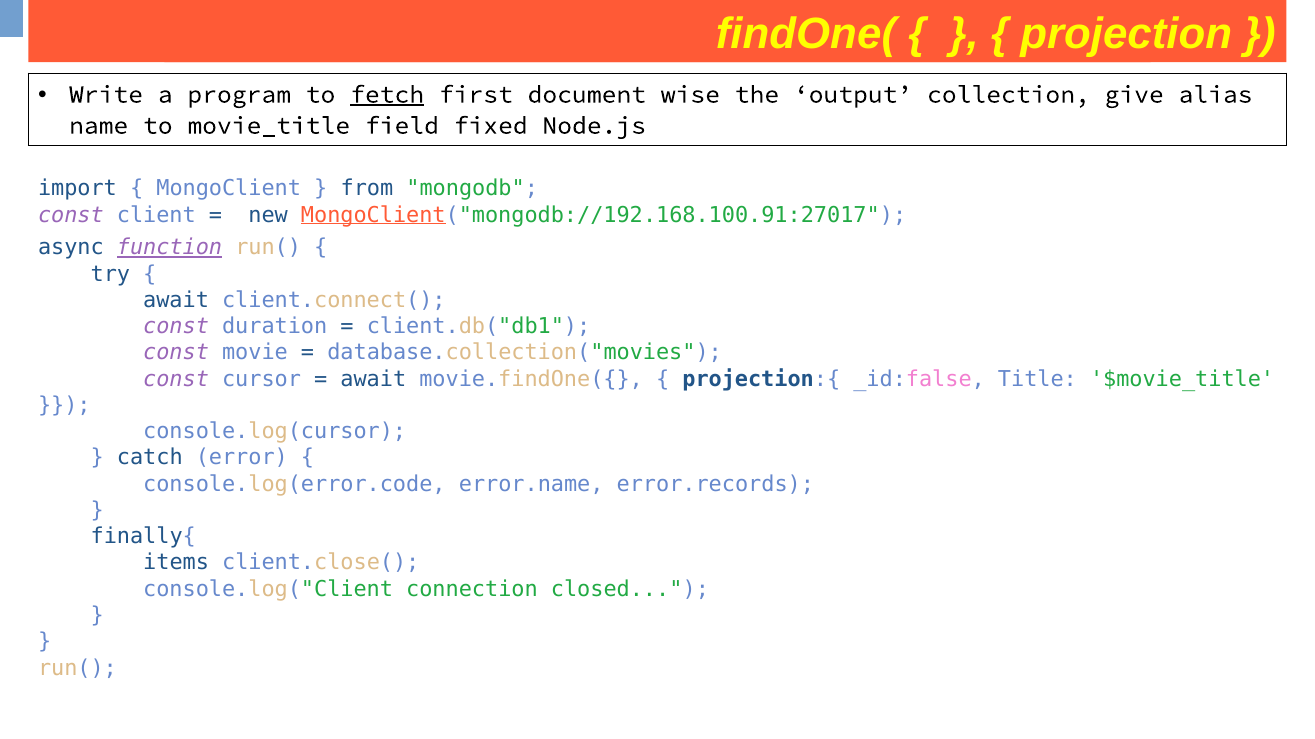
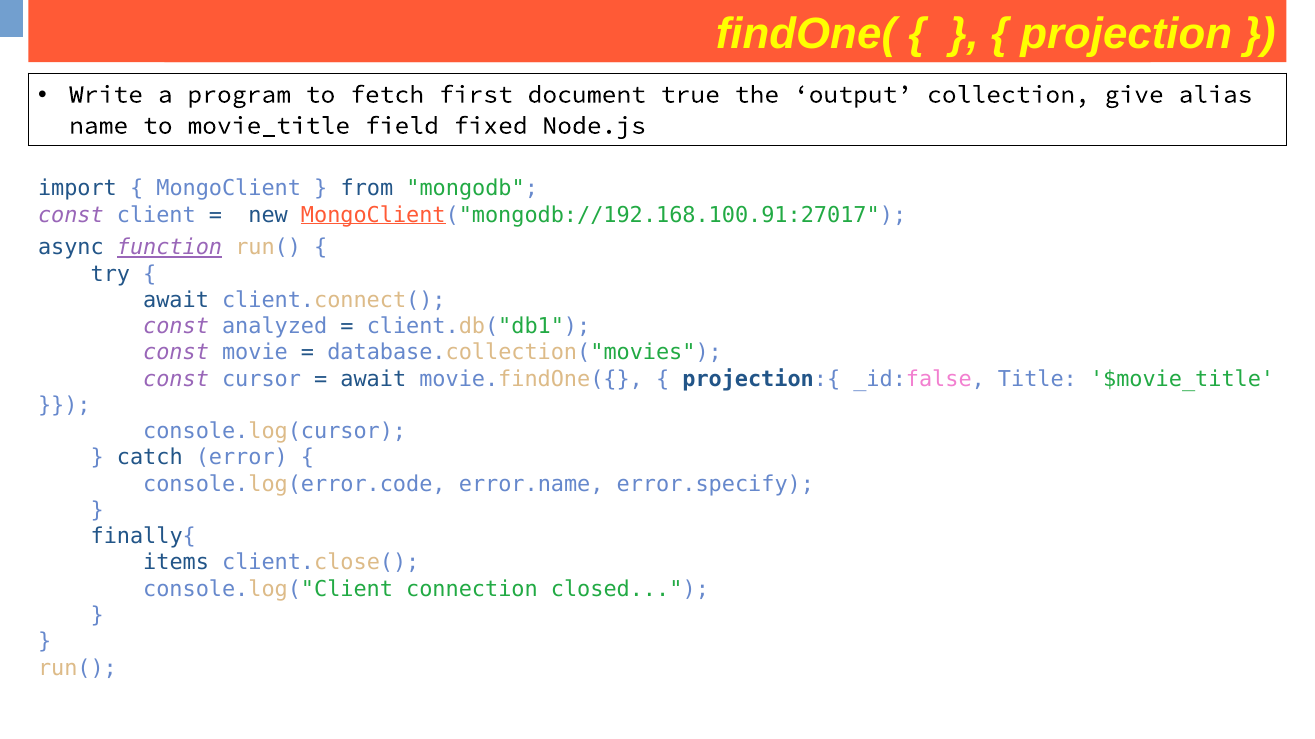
fetch underline: present -> none (387, 95)
wise: wise -> true (690, 95)
duration: duration -> analyzed (275, 327)
error.records: error.records -> error.specify (715, 484)
